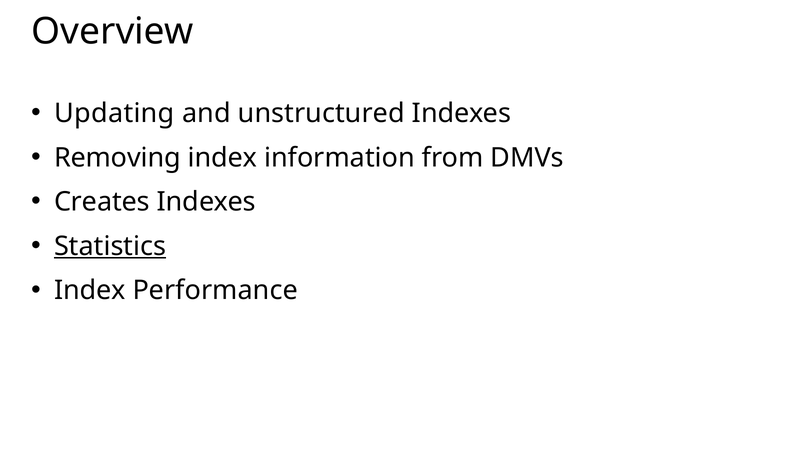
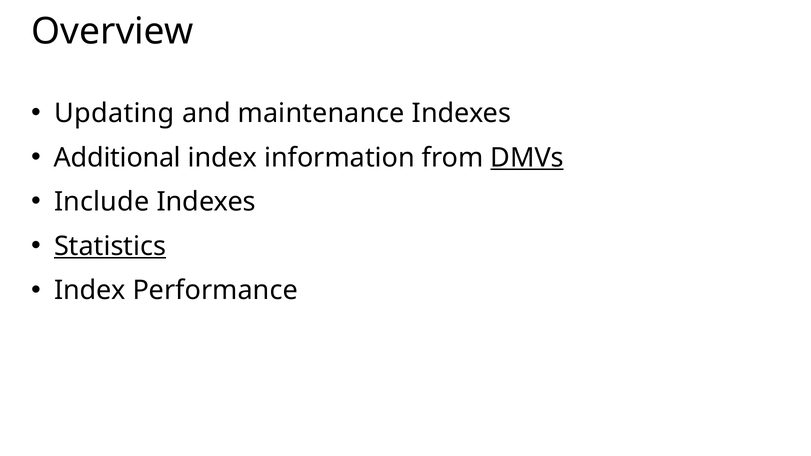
unstructured: unstructured -> maintenance (321, 113)
Removing: Removing -> Additional (117, 158)
DMVs underline: none -> present (527, 158)
Creates: Creates -> Include (102, 202)
